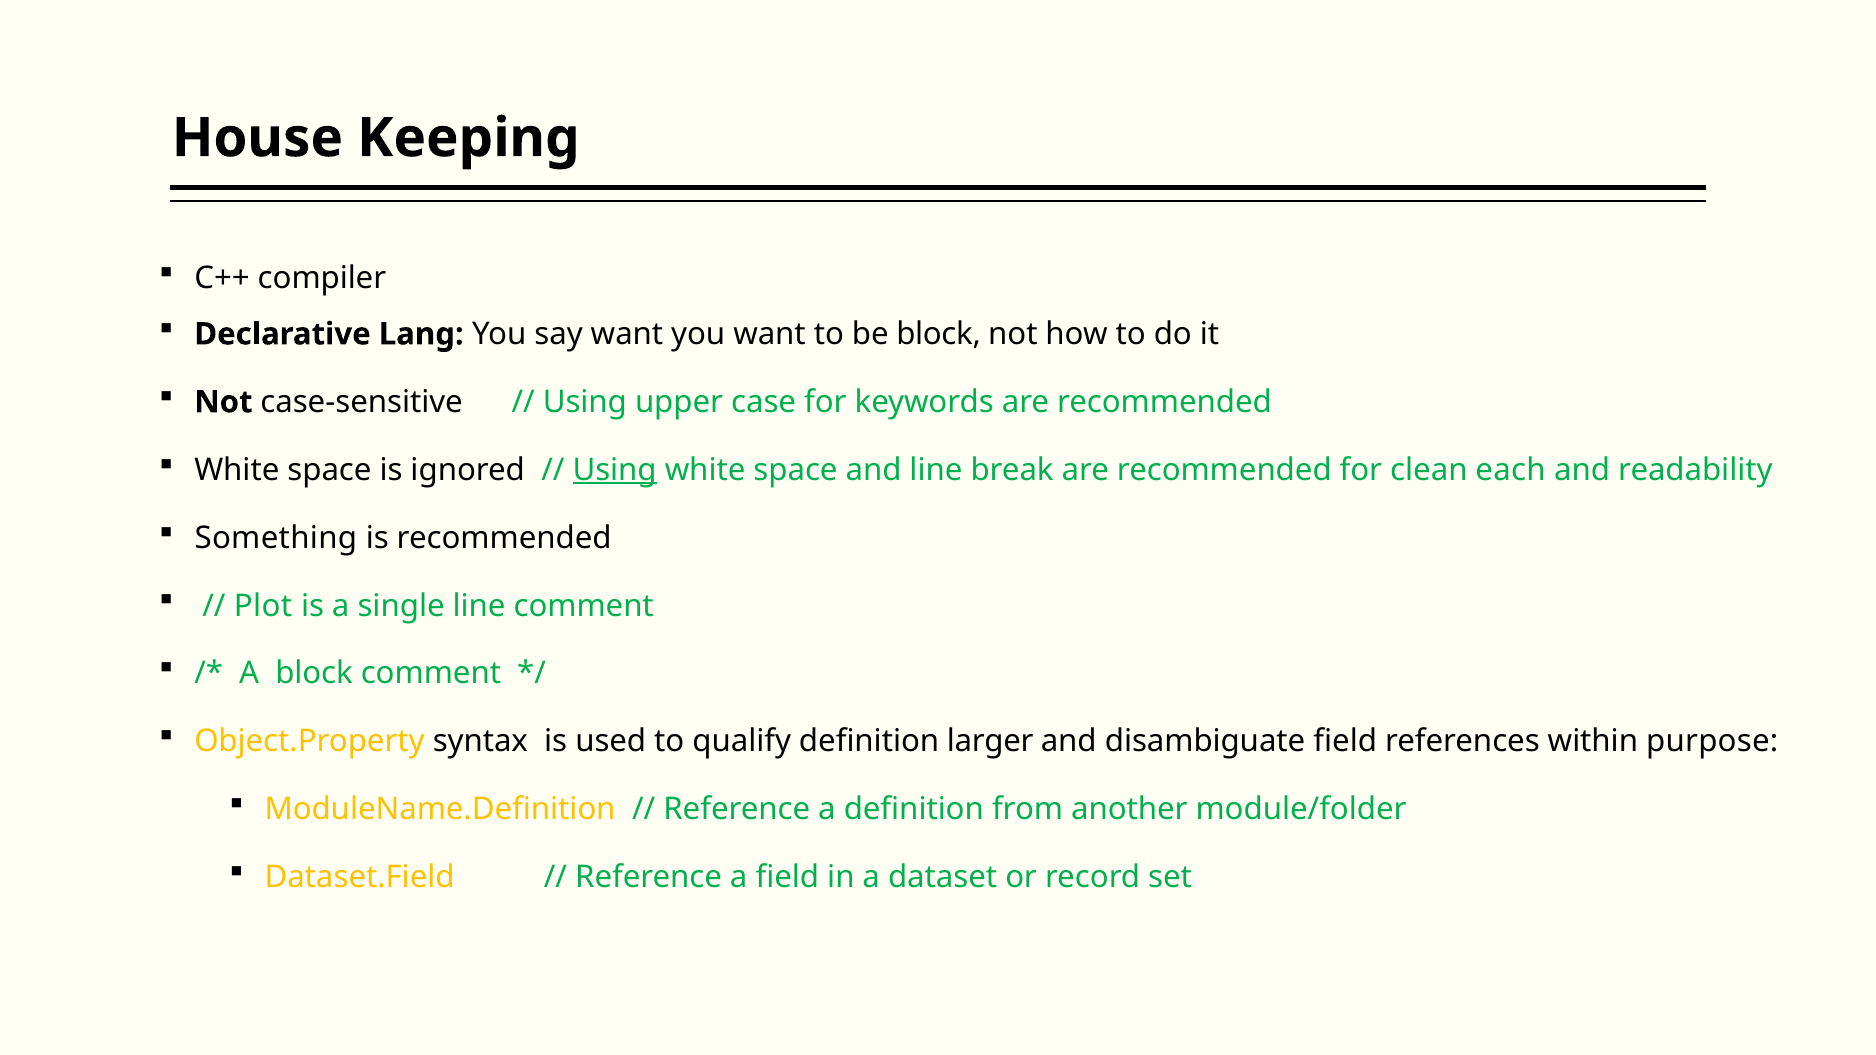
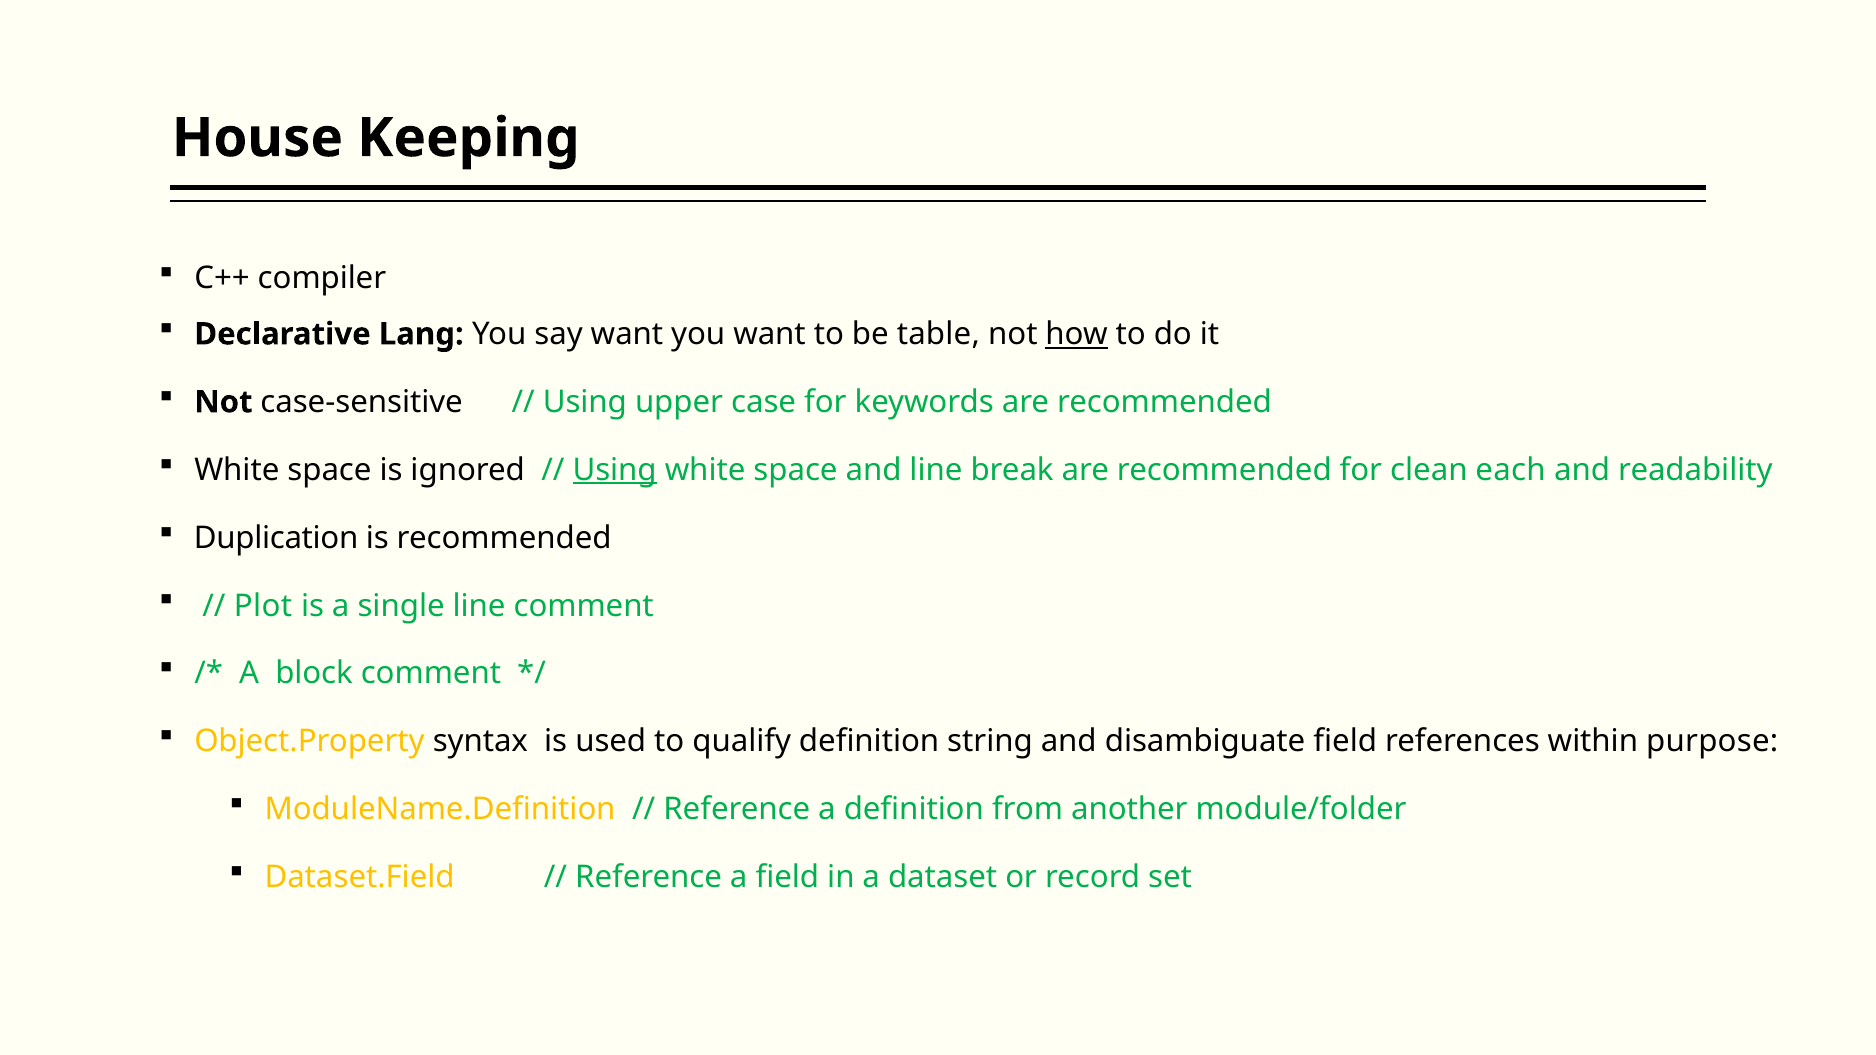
be block: block -> table (938, 334)
how underline: none -> present (1077, 334)
Something: Something -> Duplication (276, 538)
larger: larger -> string (990, 742)
